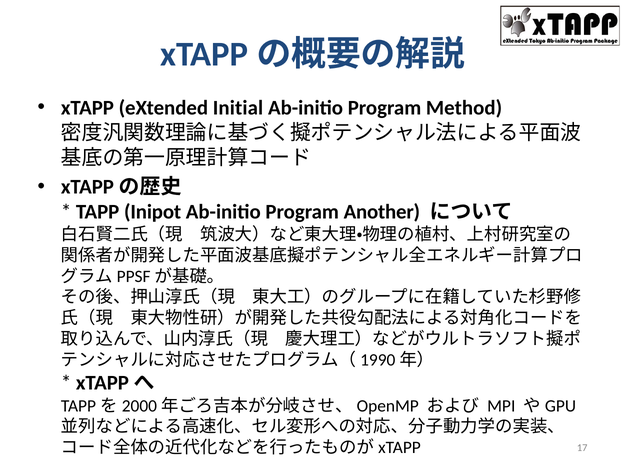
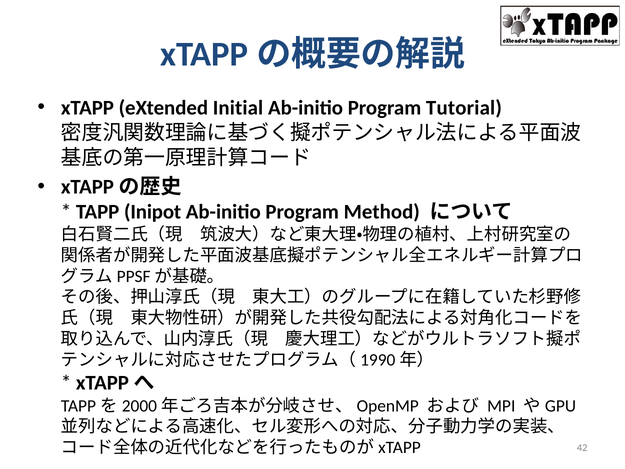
Method: Method -> Tutorial (464, 108)
Another: Another -> Method (382, 212)
17: 17 -> 42 (582, 448)
